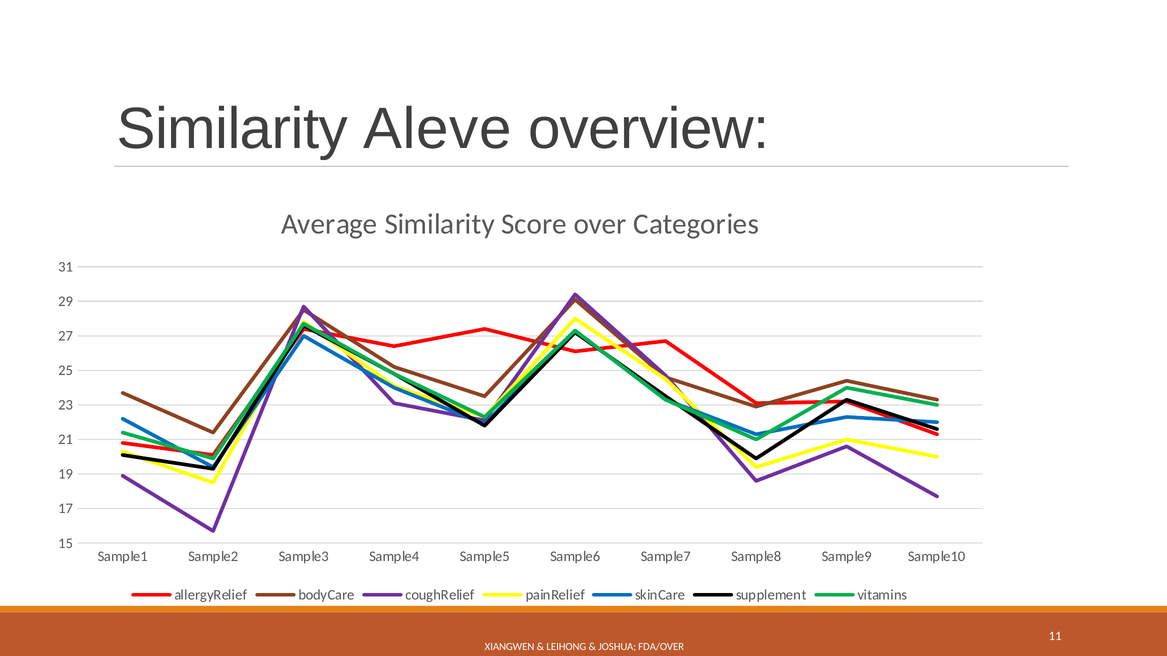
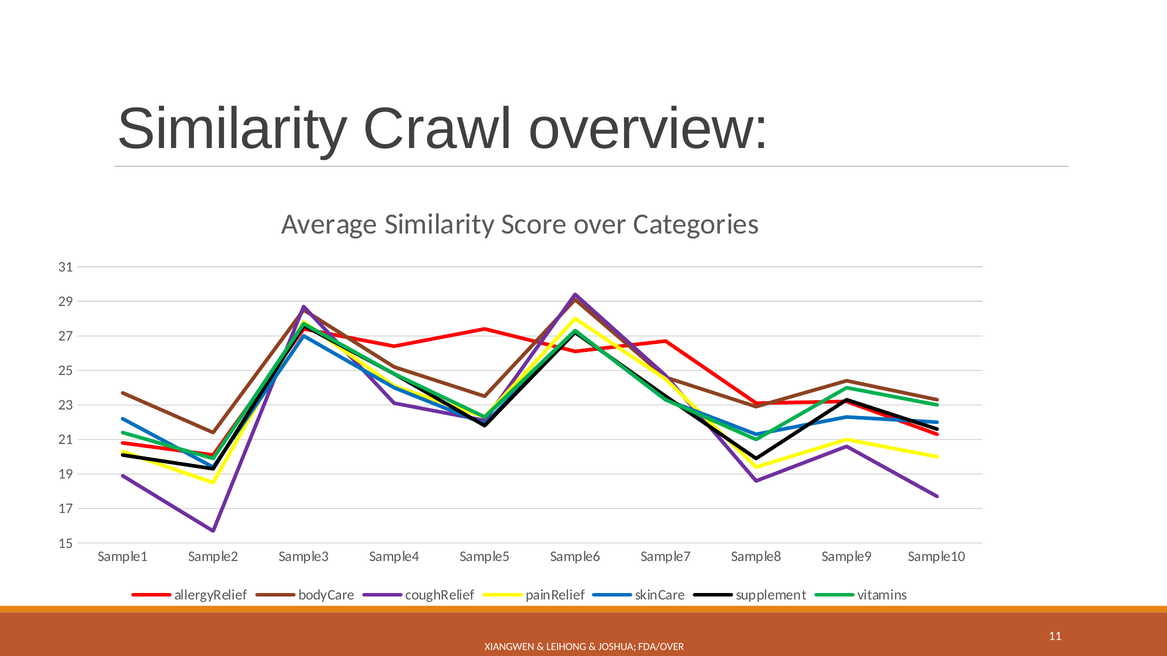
Aleve: Aleve -> Crawl (438, 129)
